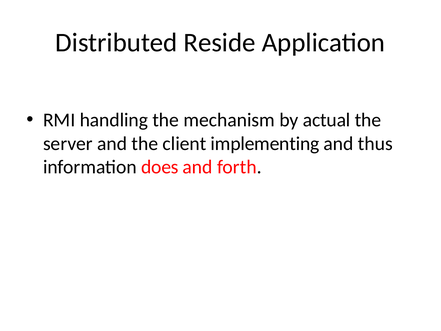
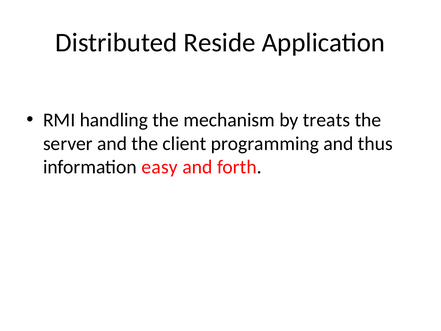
actual: actual -> treats (327, 120)
implementing: implementing -> programming (265, 143)
does: does -> easy (160, 167)
